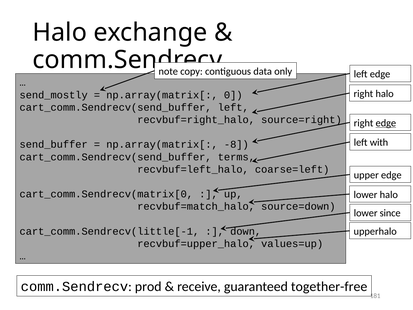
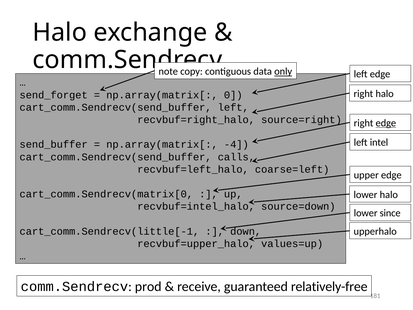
only underline: none -> present (283, 71)
send_mostly: send_mostly -> send_forget (54, 95)
with: with -> intel (379, 142)
-8: -8 -> -4 (236, 144)
terms: terms -> calls (236, 157)
recvbuf=match_halo: recvbuf=match_halo -> recvbuf=intel_halo (196, 206)
together-free: together-free -> relatively-free (329, 286)
